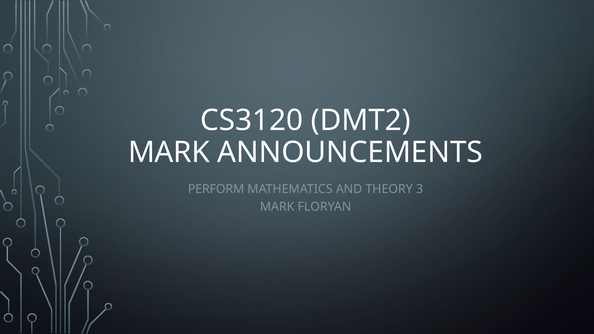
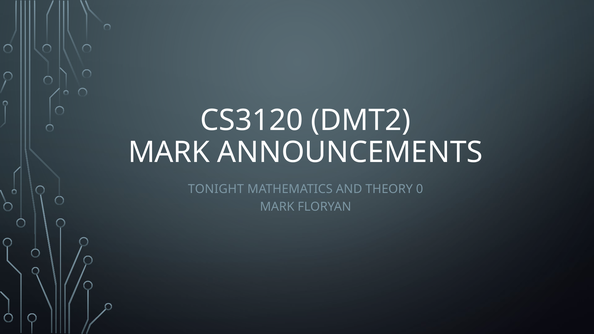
PERFORM: PERFORM -> TONIGHT (216, 189)
3: 3 -> 0 (420, 189)
